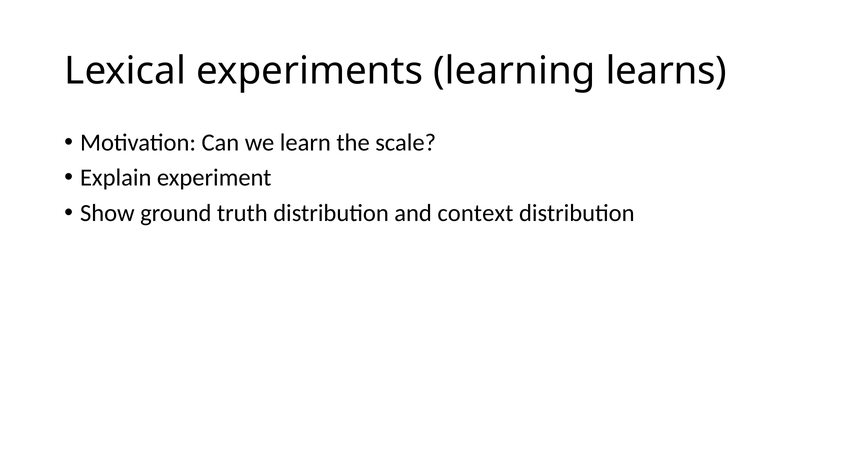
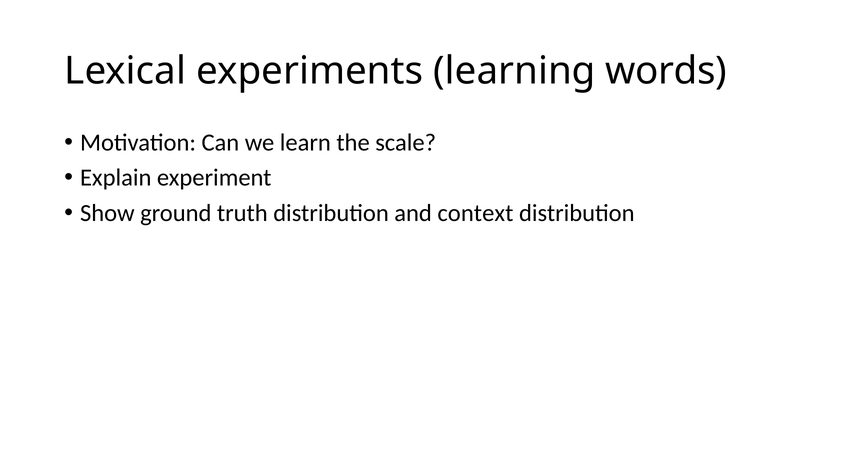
learns: learns -> words (666, 71)
